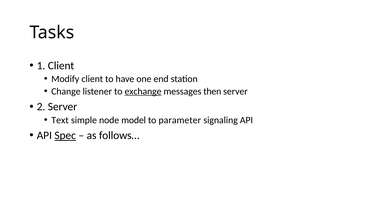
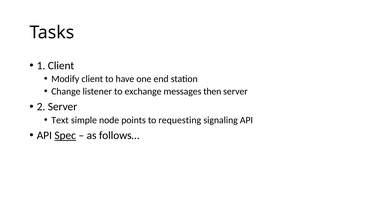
exchange underline: present -> none (143, 91)
model: model -> points (134, 120)
parameter: parameter -> requesting (180, 120)
